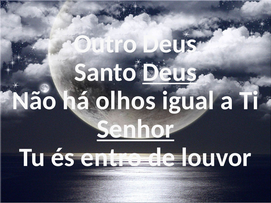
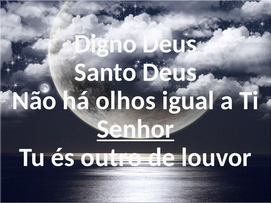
Outro: Outro -> Digno (105, 44)
Deus underline: present -> none (170, 72)
entro: entro -> outro (111, 158)
